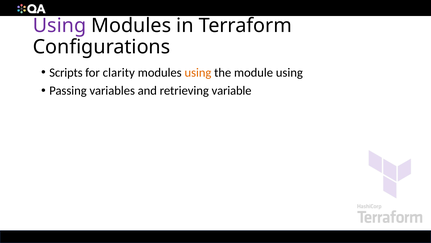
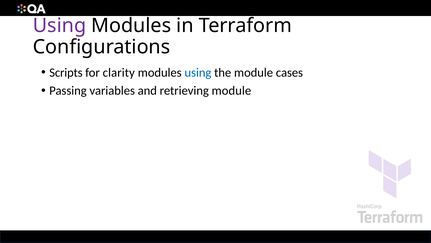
using colour: orange -> blue (198, 72)
module using: using -> cases (289, 72)
retrieving variable: variable -> module (231, 90)
